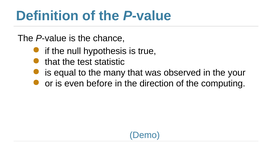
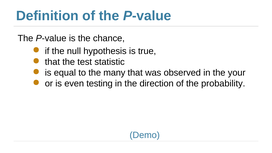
before: before -> testing (100, 84)
computing: computing -> probability (223, 84)
